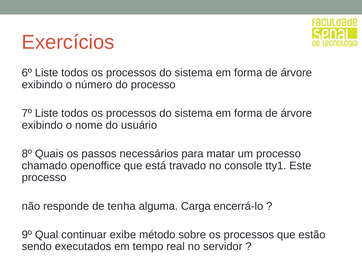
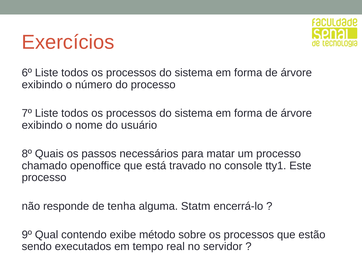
Carga: Carga -> Statm (196, 206)
continuar: continuar -> contendo (84, 234)
